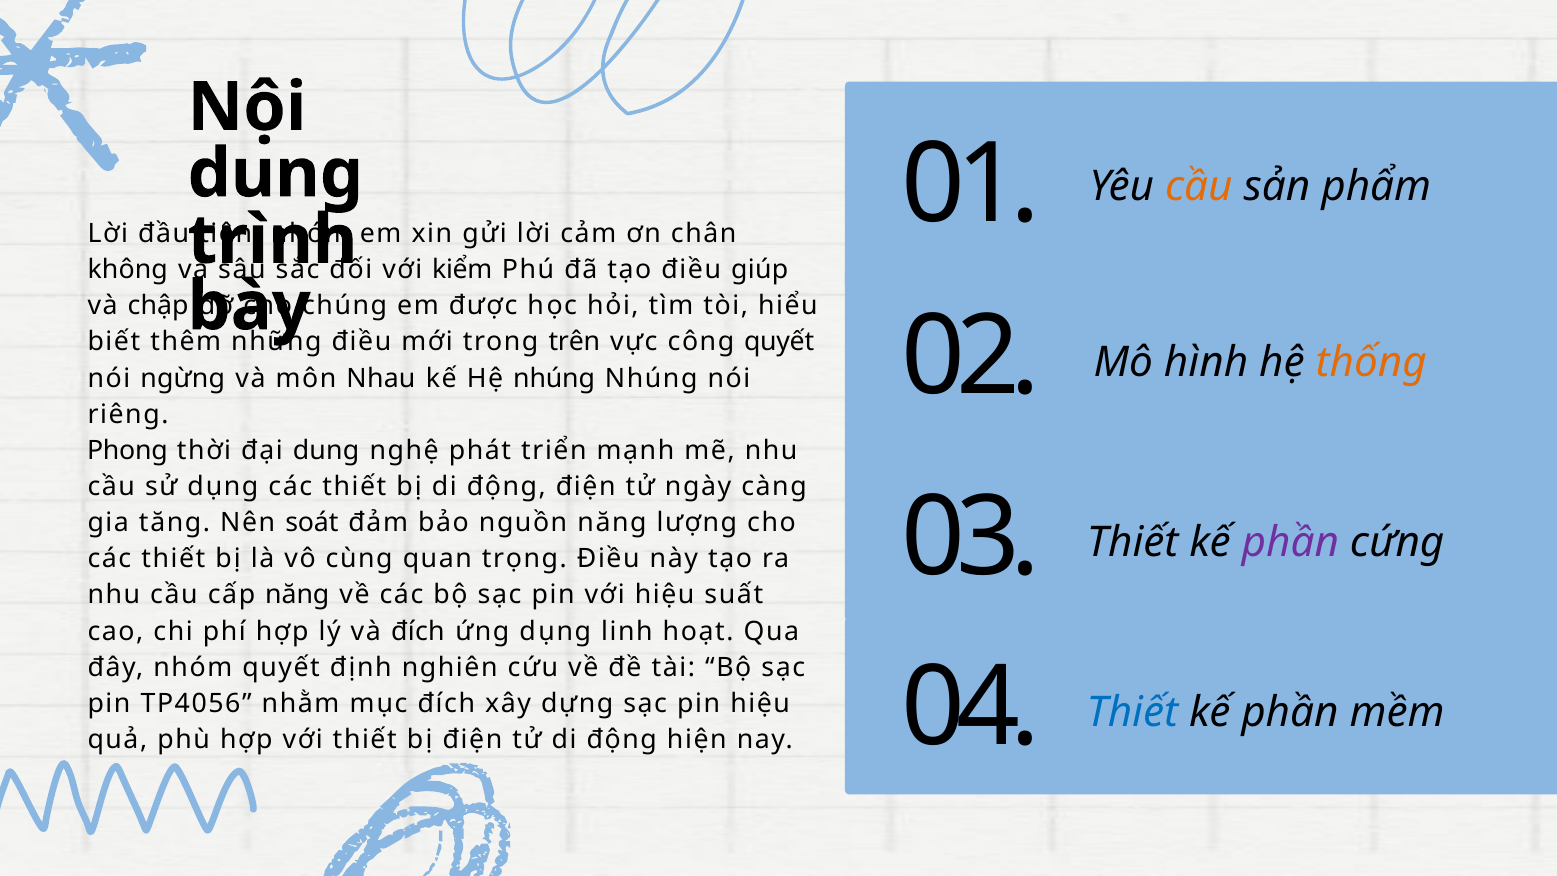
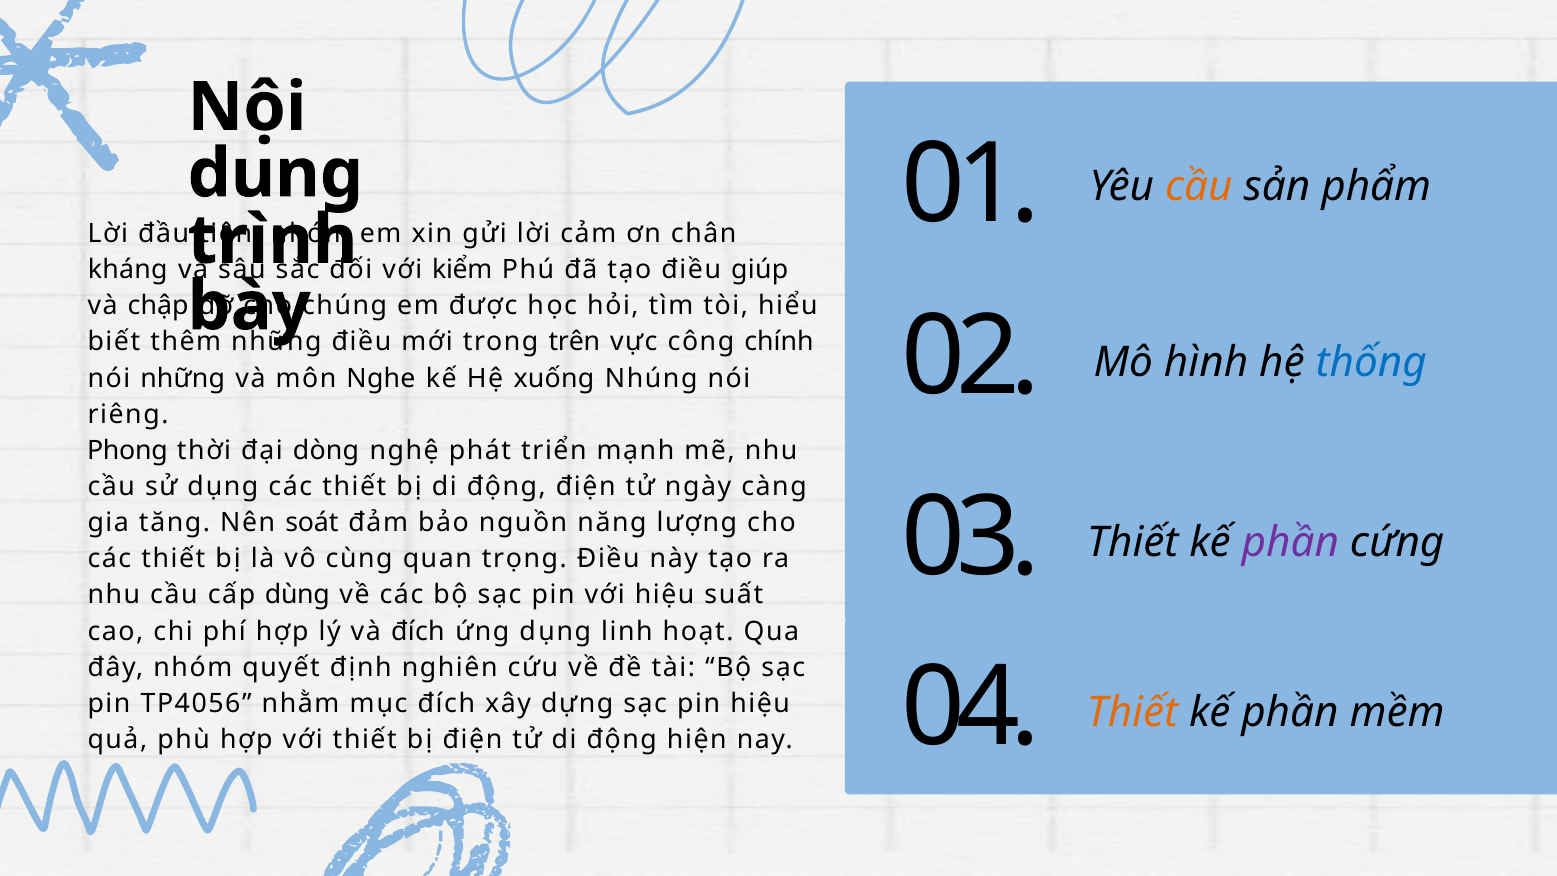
không: không -> kháng (128, 270)
công quyết: quyết -> chính (779, 342)
thống colour: orange -> blue (1371, 363)
nói ngừng: ngừng -> những (183, 378)
Nhau: Nhau -> Nghe (381, 378)
Hệ nhúng: nhúng -> xuống (554, 378)
đại dung: dung -> dòng (326, 450)
cấp năng: năng -> dùng (297, 595)
Thiết colour: blue -> orange (1132, 712)
